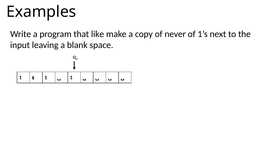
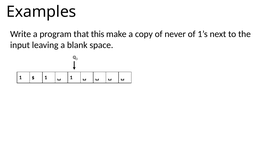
like: like -> this (98, 34)
